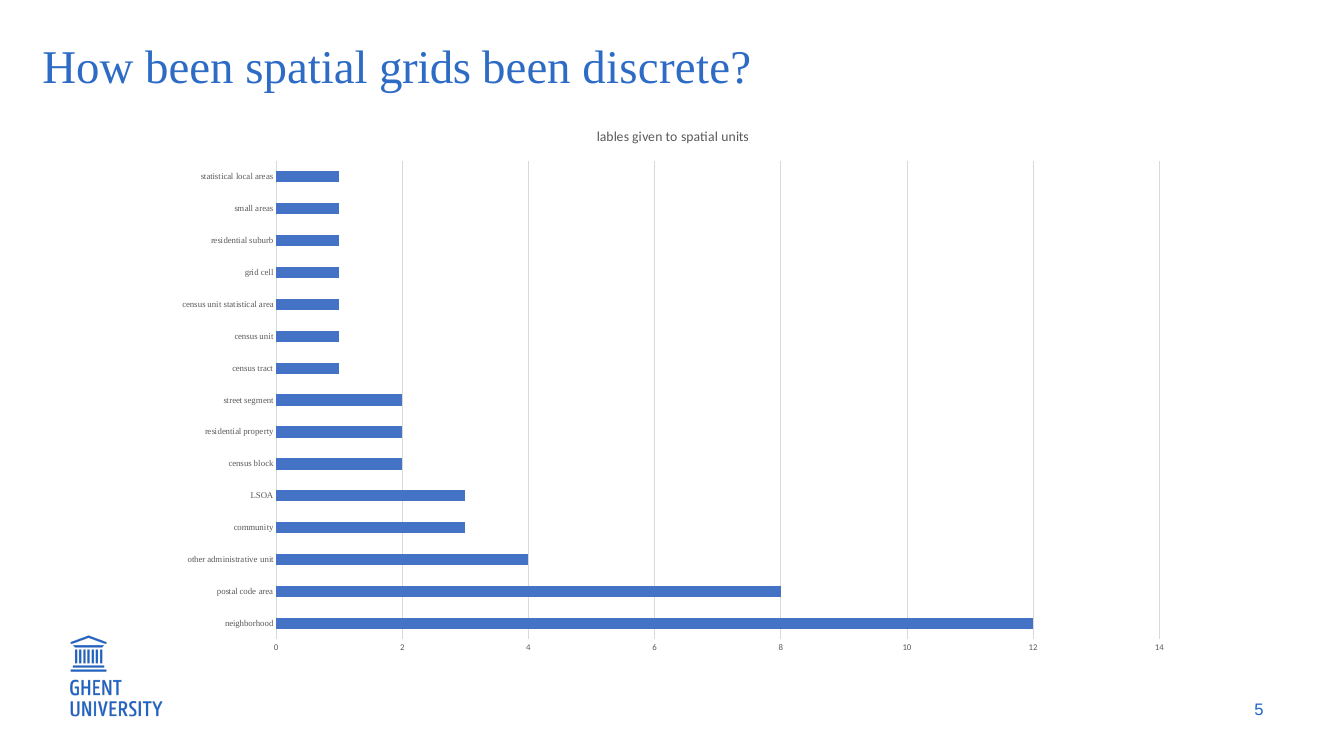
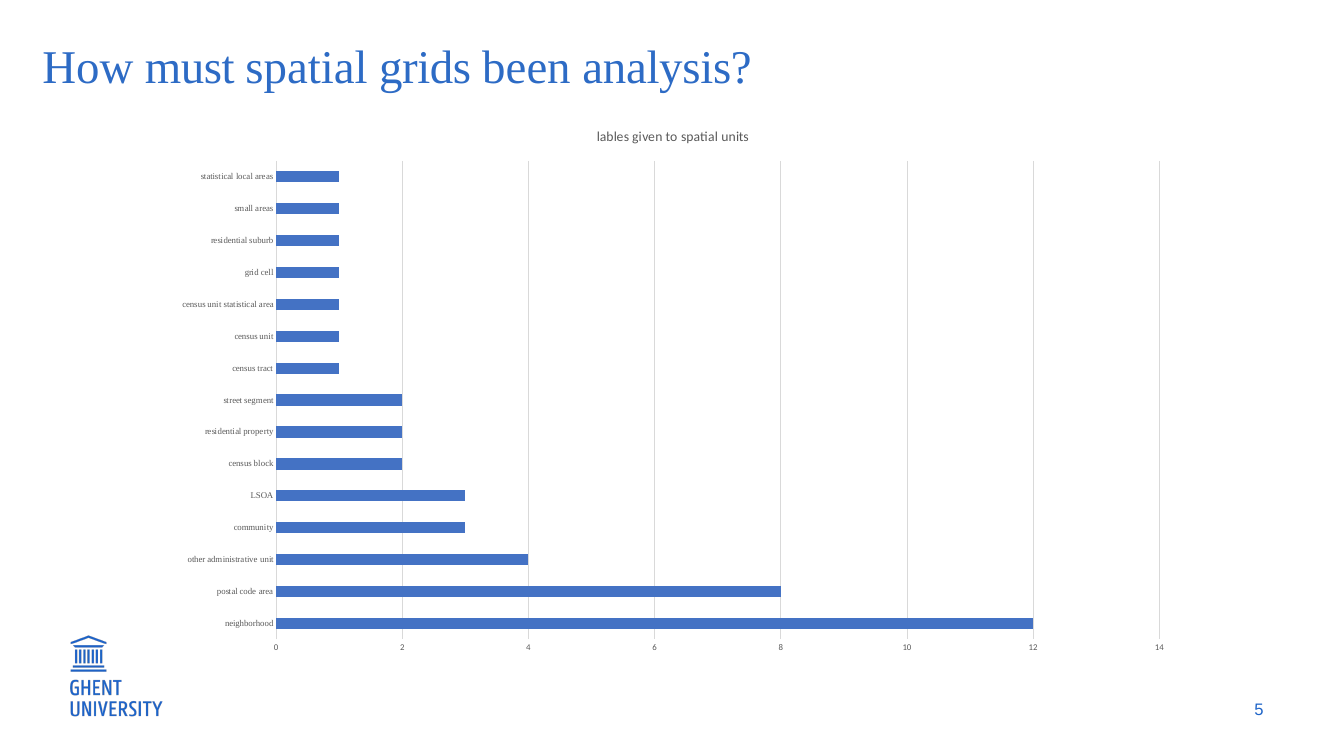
How been: been -> must (190, 68)
discrete: discrete -> analysis (667, 68)
